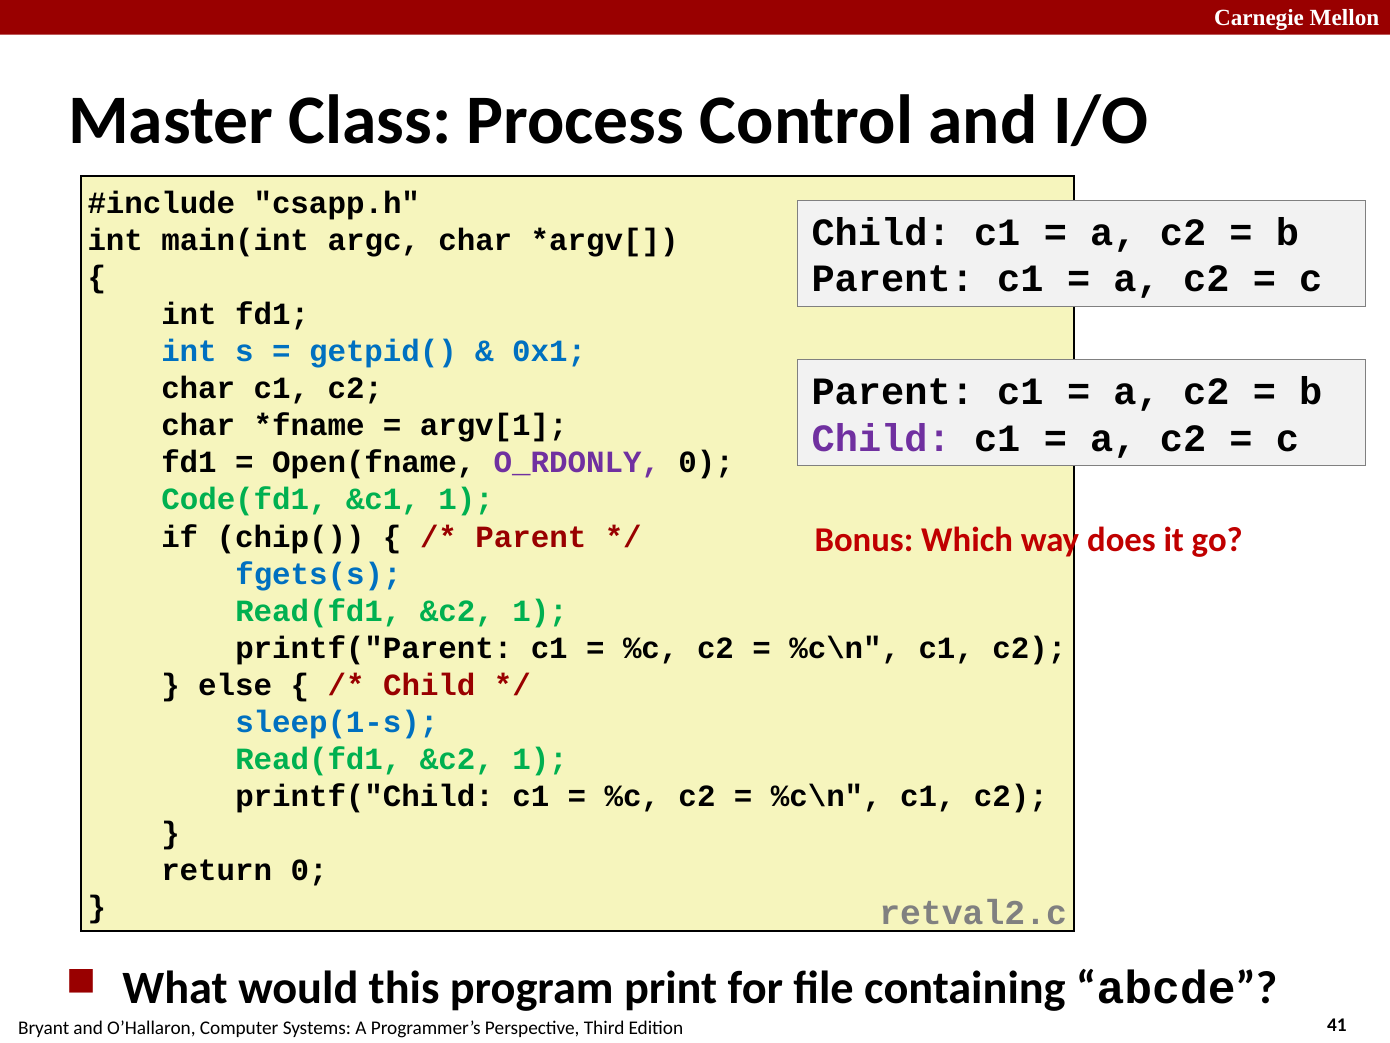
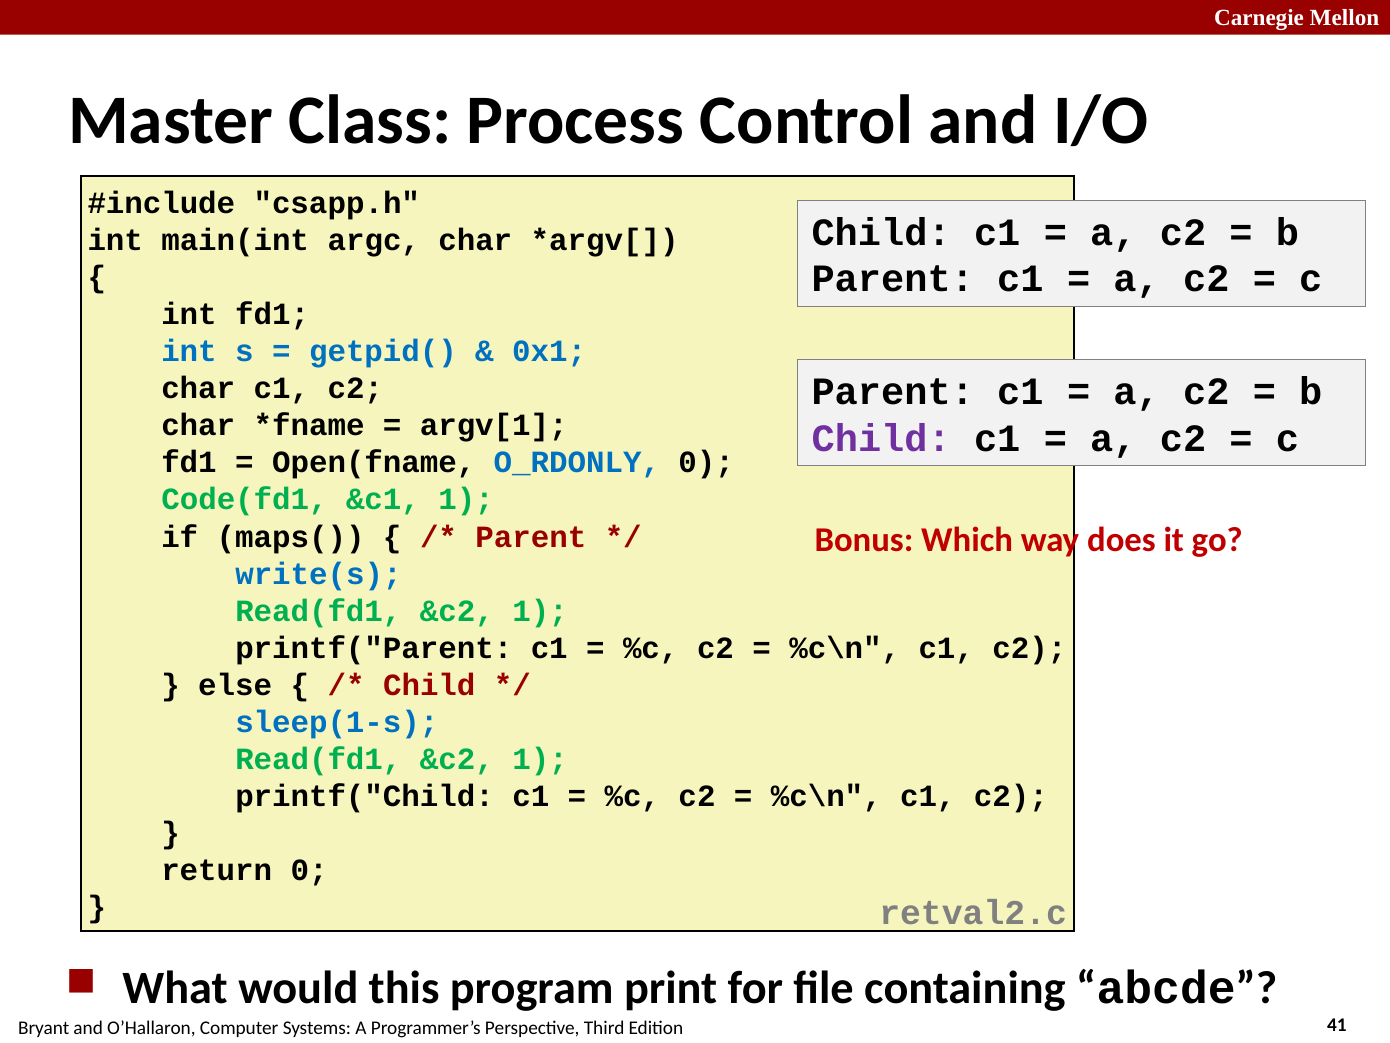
O_RDONLY colour: purple -> blue (577, 462)
chip(: chip( -> maps( (291, 537)
fgets(s: fgets(s -> write(s (318, 574)
